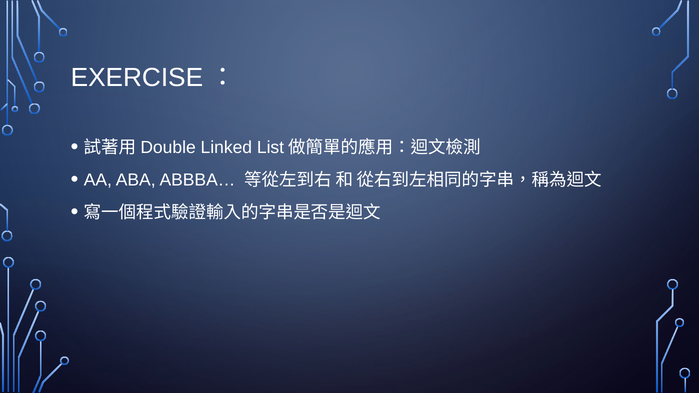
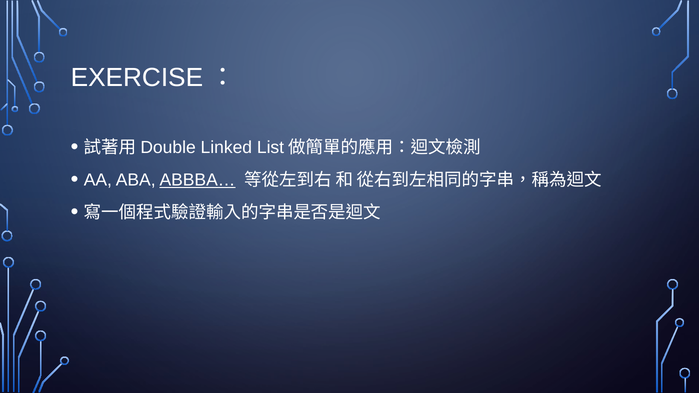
ABBBA… underline: none -> present (197, 180)
